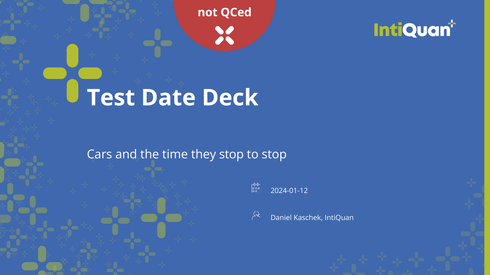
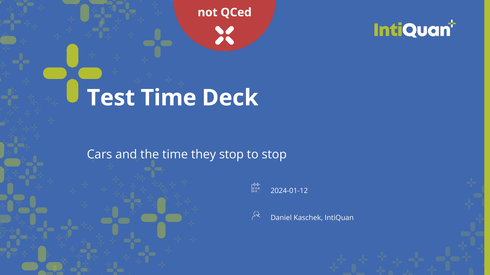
Test Date: Date -> Time (169, 98)
